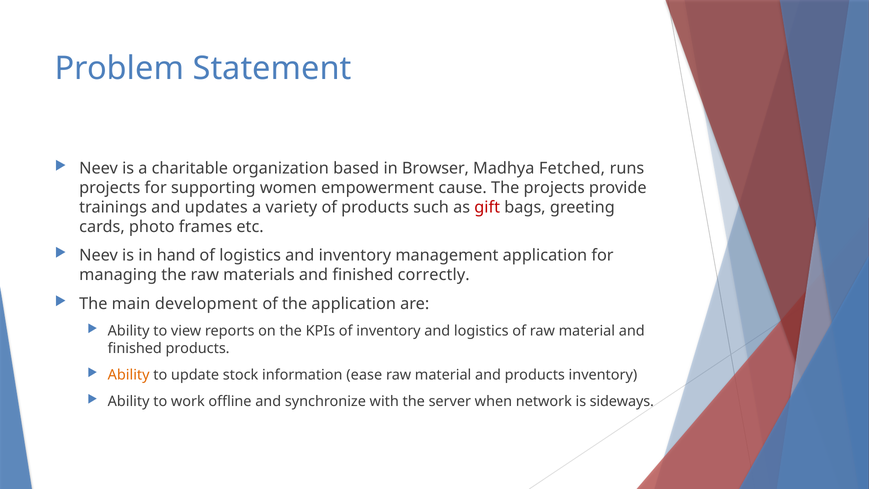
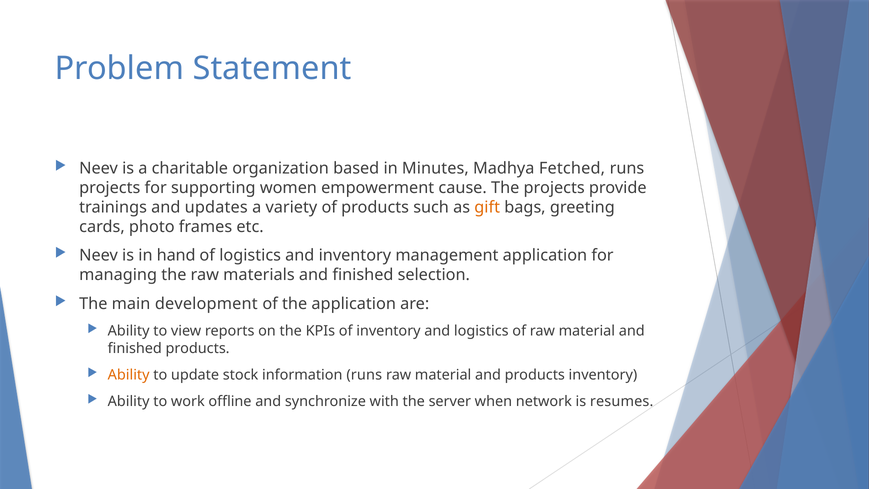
Browser: Browser -> Minutes (435, 168)
gift colour: red -> orange (487, 207)
correctly: correctly -> selection (434, 275)
information ease: ease -> runs (364, 375)
sideways: sideways -> resumes (622, 401)
